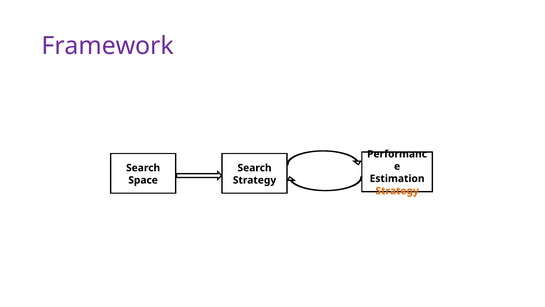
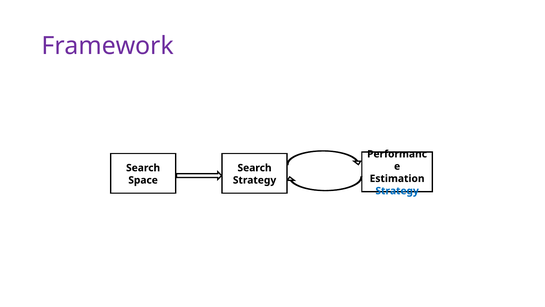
Strategy colour: orange -> blue (397, 191)
